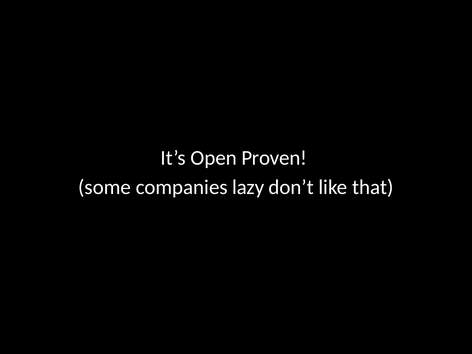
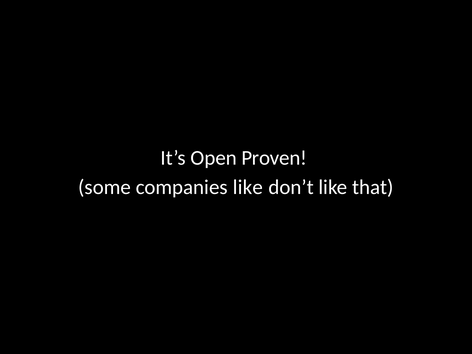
companies lazy: lazy -> like (248, 187)
